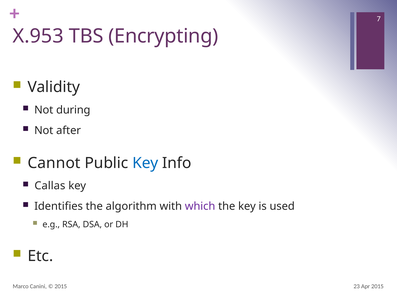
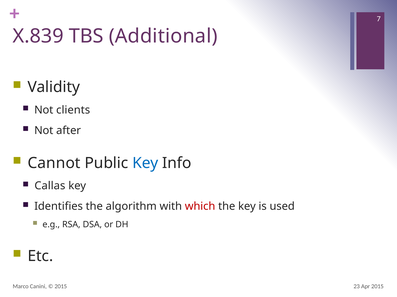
X.953: X.953 -> X.839 (38, 36)
Encrypting: Encrypting -> Additional (163, 36)
during: during -> clients (73, 110)
which colour: purple -> red (200, 207)
